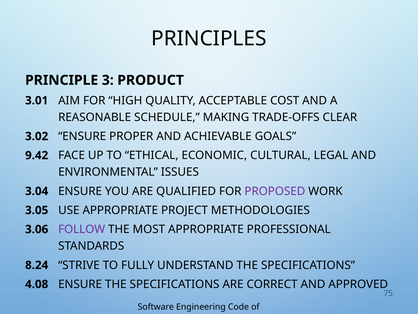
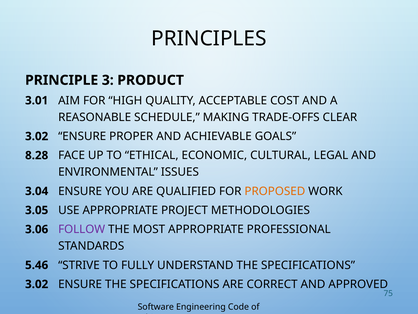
9.42: 9.42 -> 8.28 (37, 155)
PROPOSED colour: purple -> orange (275, 191)
8.24: 8.24 -> 5.46 (37, 265)
4.08: 4.08 -> 3.02 (37, 284)
